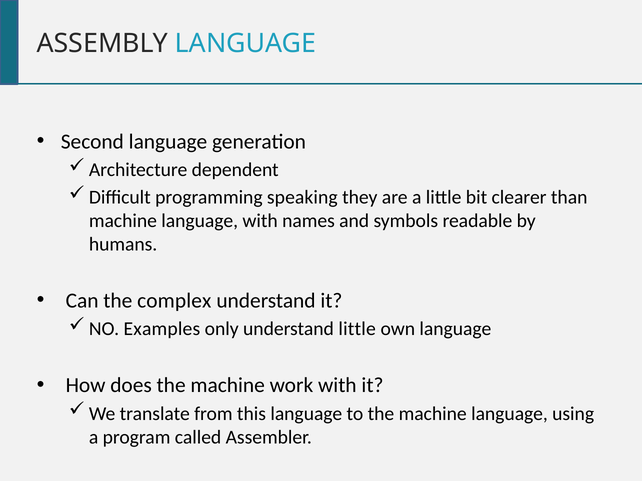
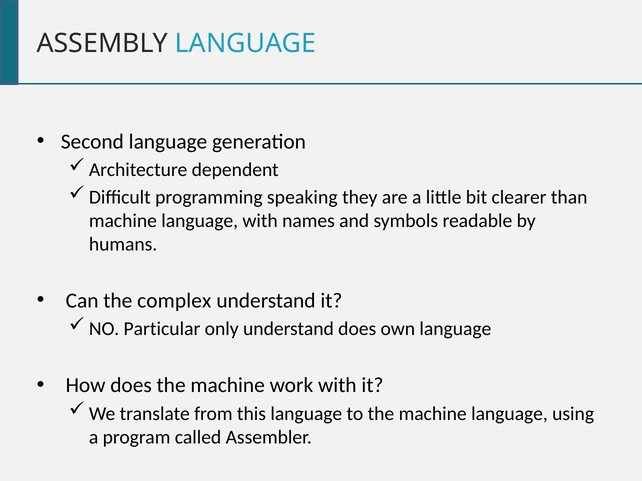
Examples: Examples -> Particular (162, 329)
understand little: little -> does (357, 329)
